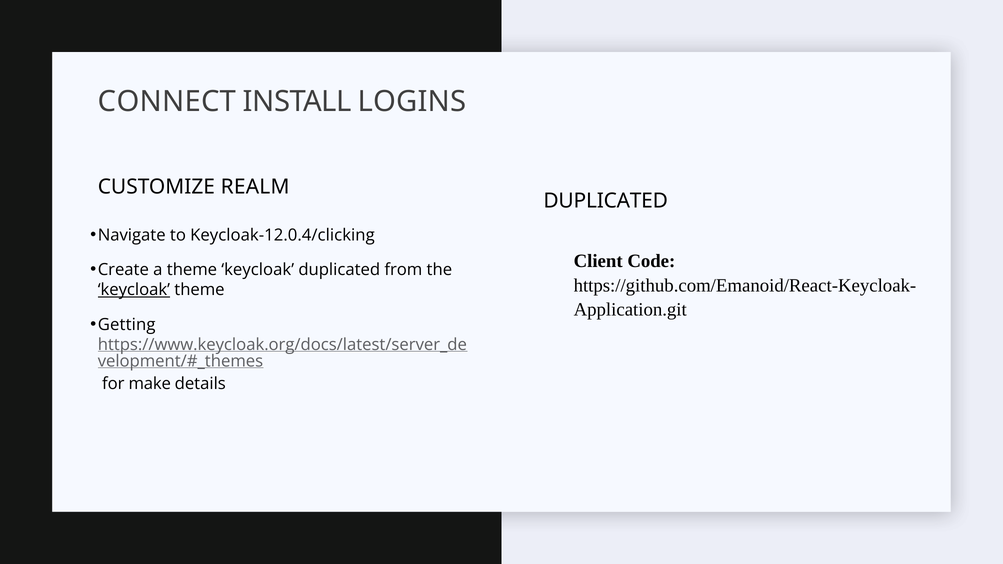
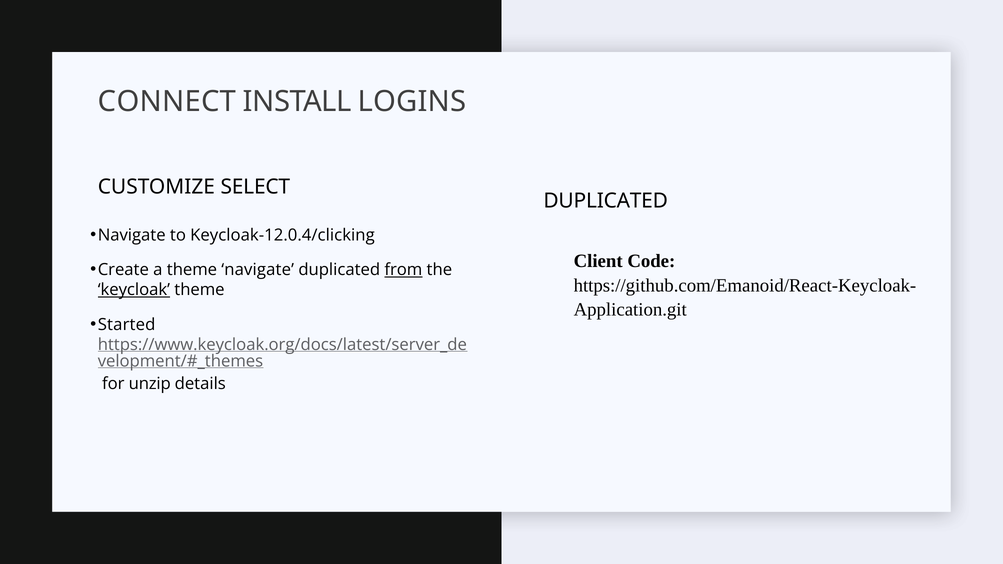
REALM: REALM -> SELECT (255, 187)
theme keycloak: keycloak -> navigate (258, 270)
from underline: none -> present (403, 270)
Getting: Getting -> Started (127, 325)
make: make -> unzip (150, 384)
